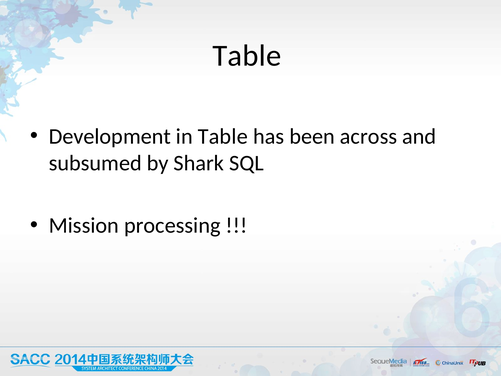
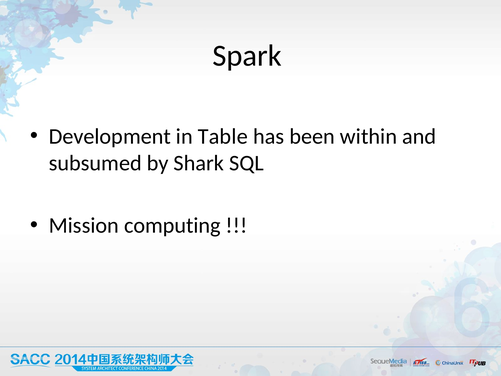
Table: Table -> Spark (247, 56)
across: across -> within (369, 136)
processing: processing -> computing (172, 225)
